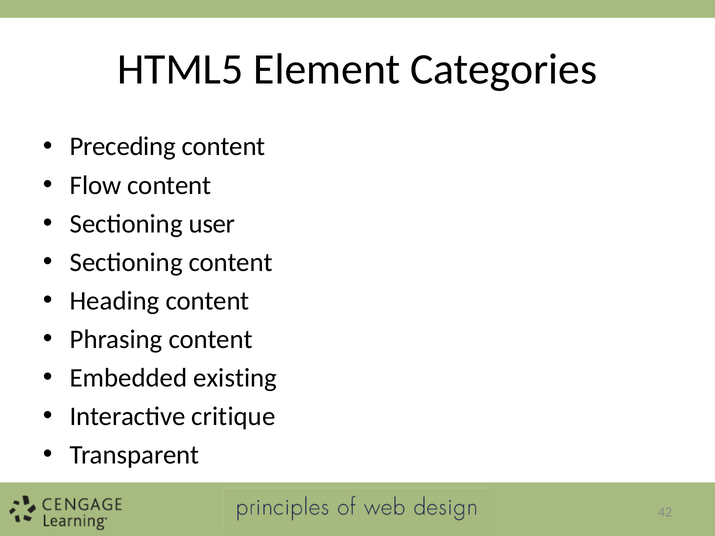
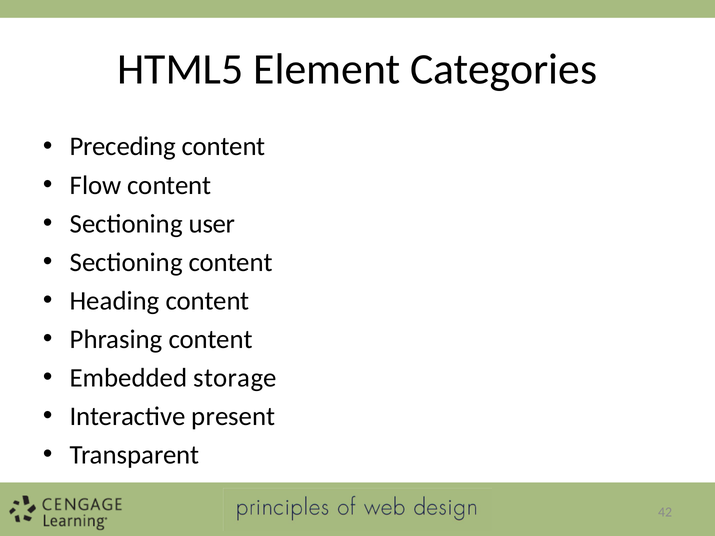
existing: existing -> storage (235, 378)
critique: critique -> present (233, 417)
